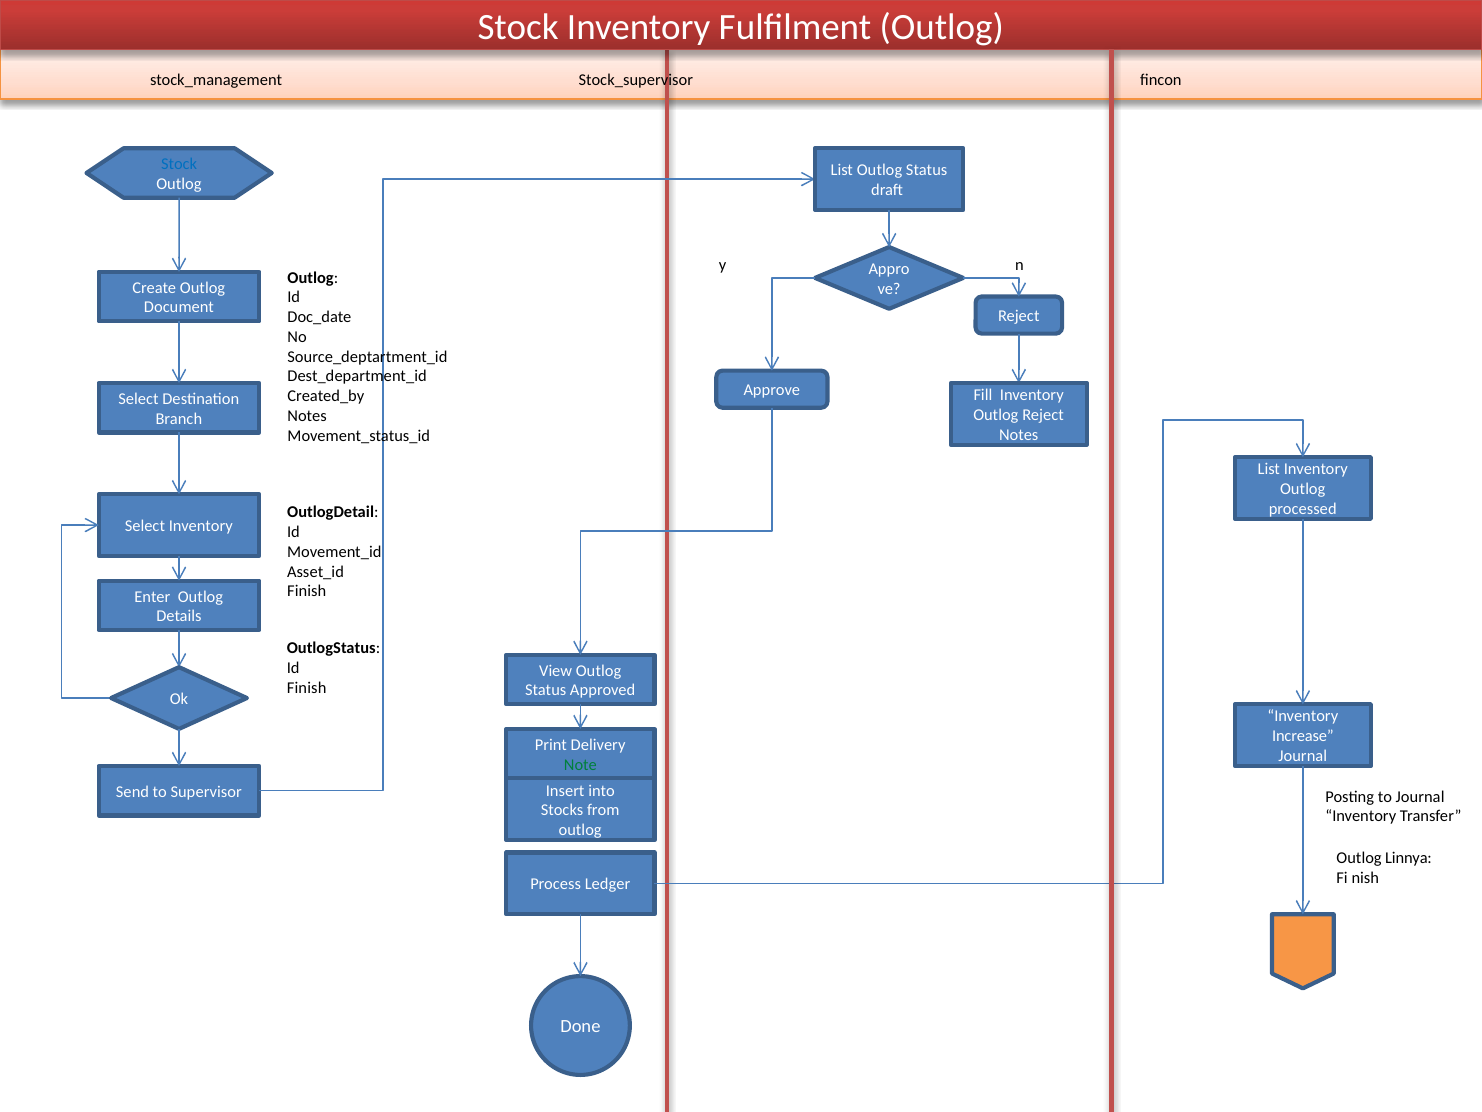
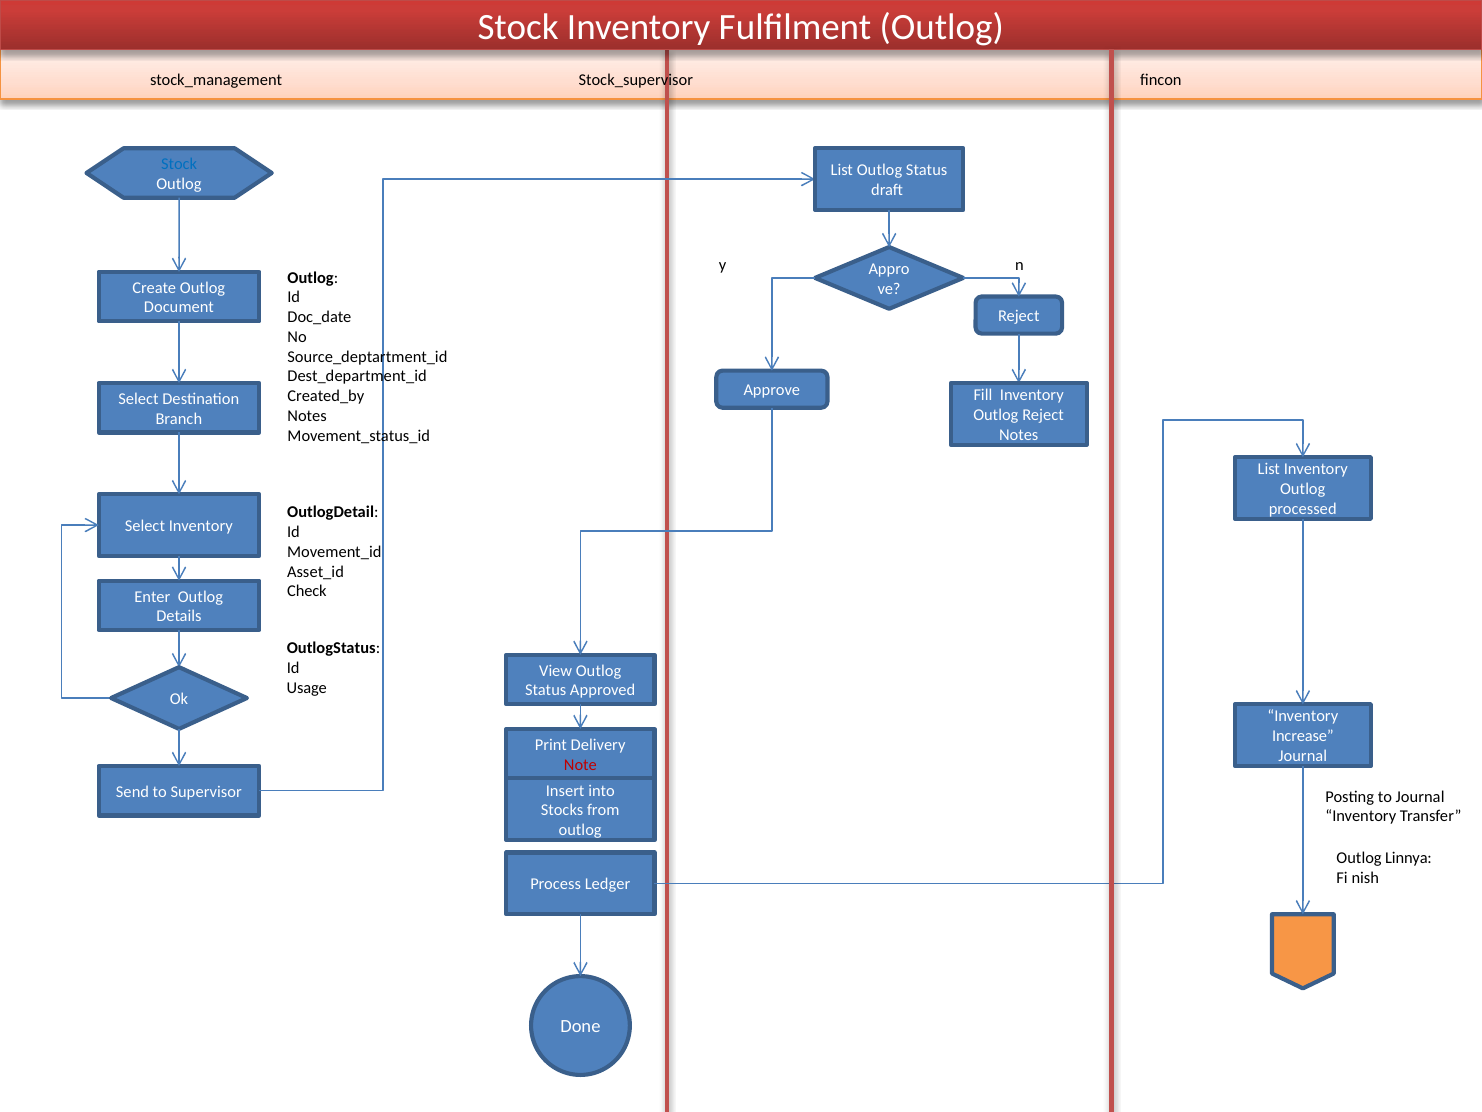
Finish: Finish -> Check (307, 591)
Finish: Finish -> Usage (307, 688)
Note colour: green -> red (580, 764)
